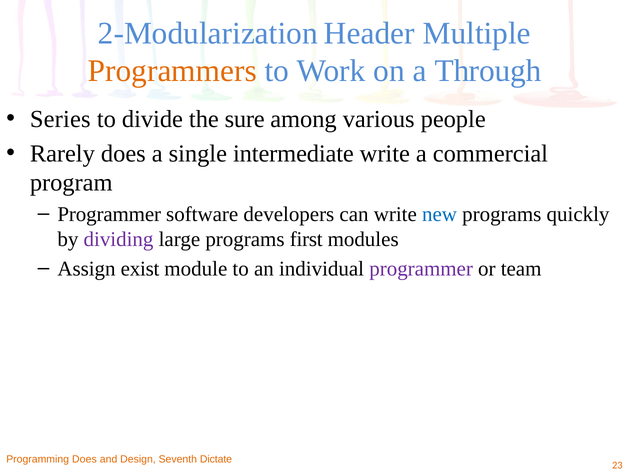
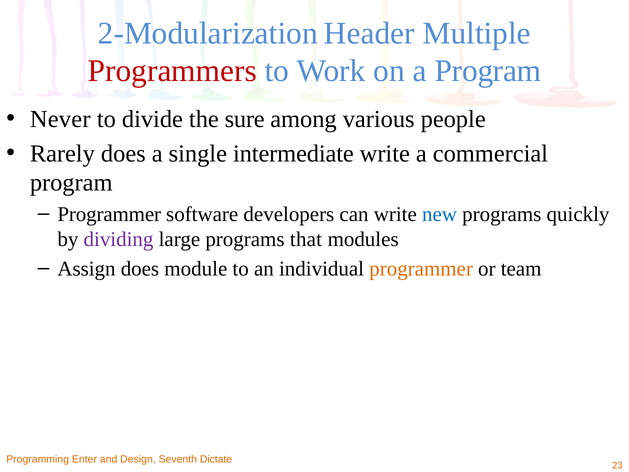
Programmers colour: orange -> red (172, 71)
a Through: Through -> Program (488, 71)
Series: Series -> Never (60, 119)
first: first -> that (306, 239)
Assign exist: exist -> does (140, 269)
programmer colour: purple -> orange (421, 269)
Programming Does: Does -> Enter (84, 459)
